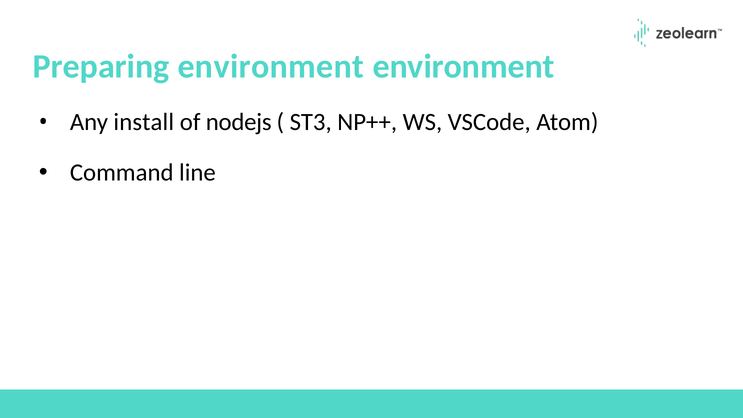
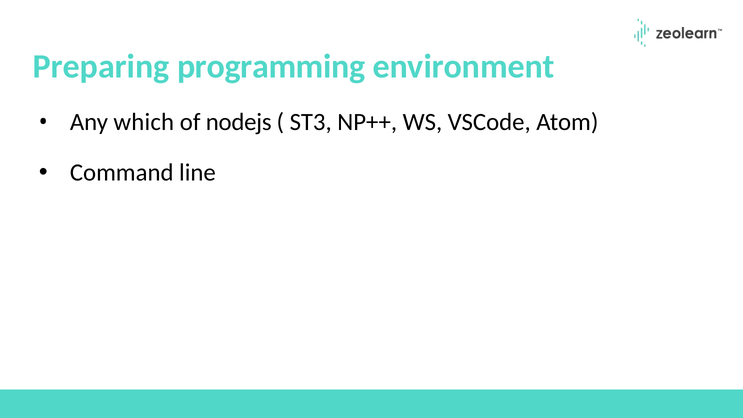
Preparing environment: environment -> programming (271, 66)
install: install -> which (144, 122)
